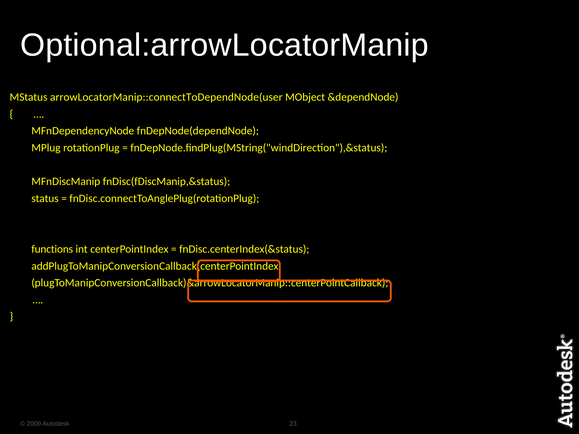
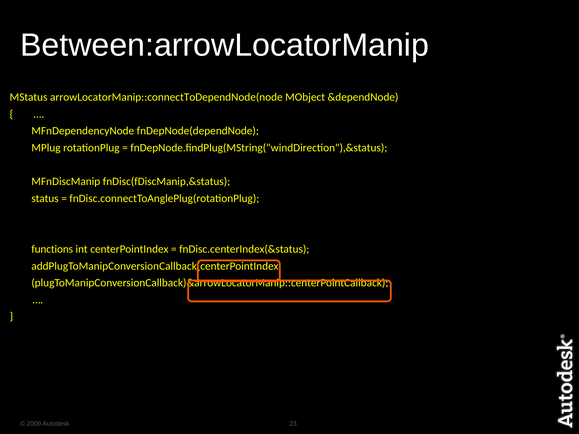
Optional:arrowLocatorManip: Optional:arrowLocatorManip -> Between:arrowLocatorManip (225, 45)
arrowLocatorManip::connectToDependNode(user: arrowLocatorManip::connectToDependNode(user -> arrowLocatorManip::connectToDependNode(node (166, 97)
